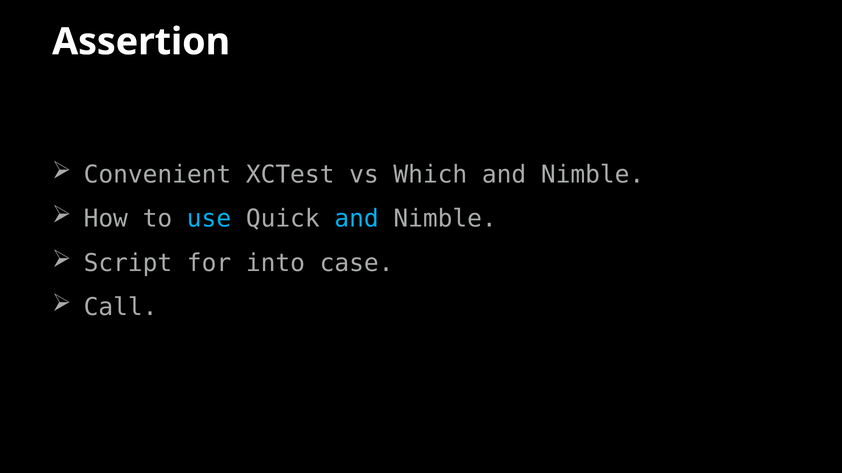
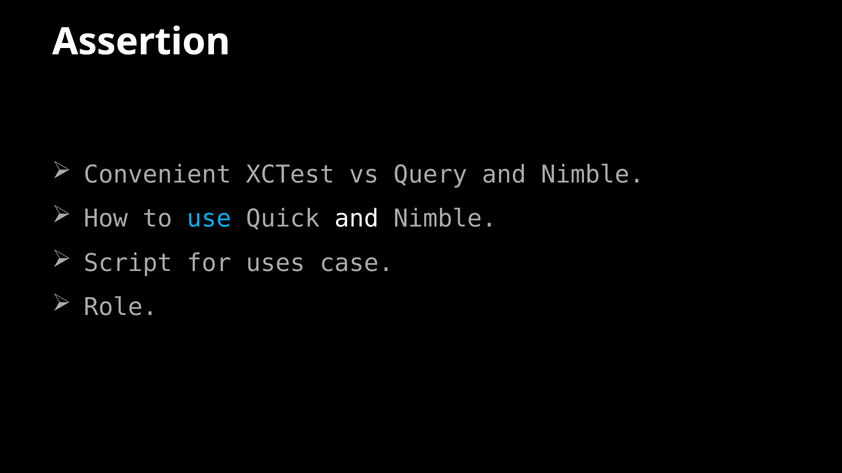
Which: Which -> Query (430, 175)
and colour: light blue -> white (357, 219)
into: into -> uses (275, 263)
Call: Call -> Role (121, 308)
